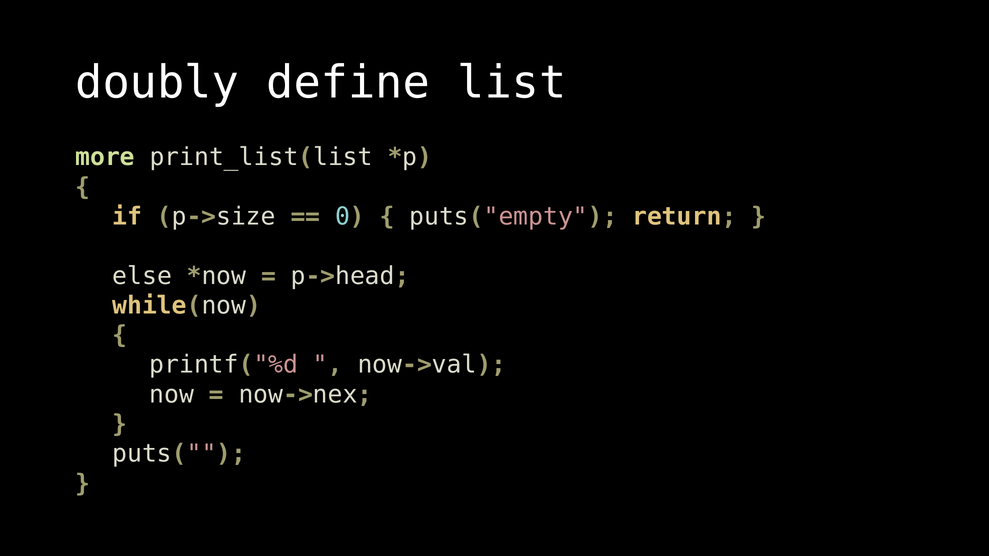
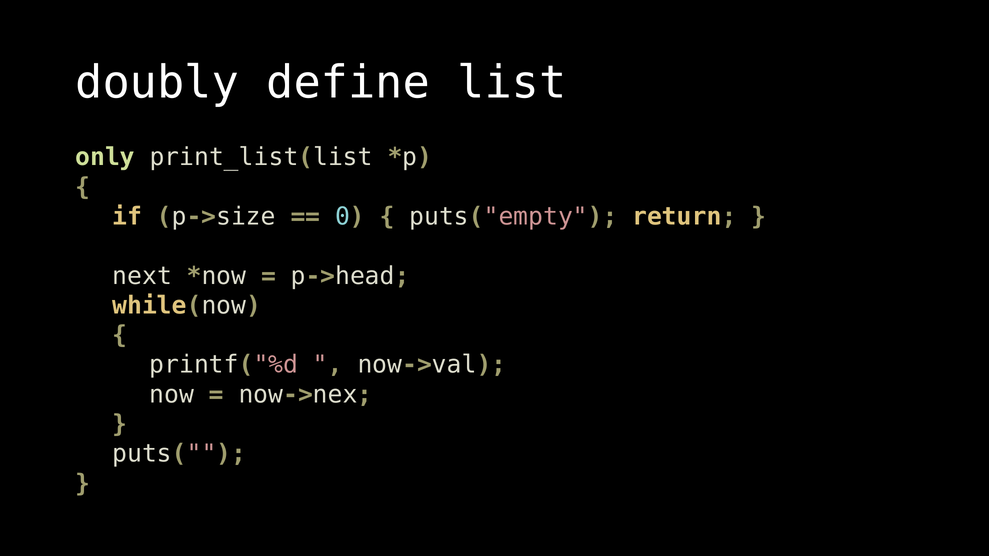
more: more -> only (105, 157)
else: else -> next (142, 276)
